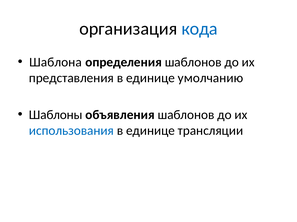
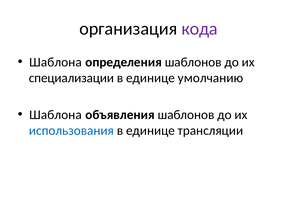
кода colour: blue -> purple (200, 29)
представления: представления -> специализации (71, 78)
Шаблоны: Шаблоны -> Шаблона (56, 115)
